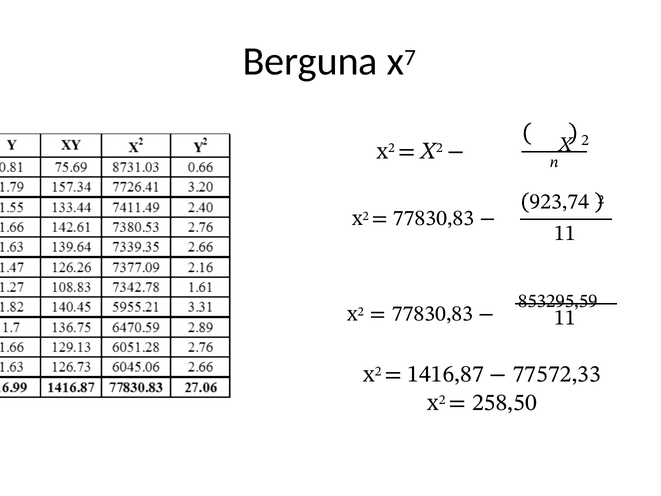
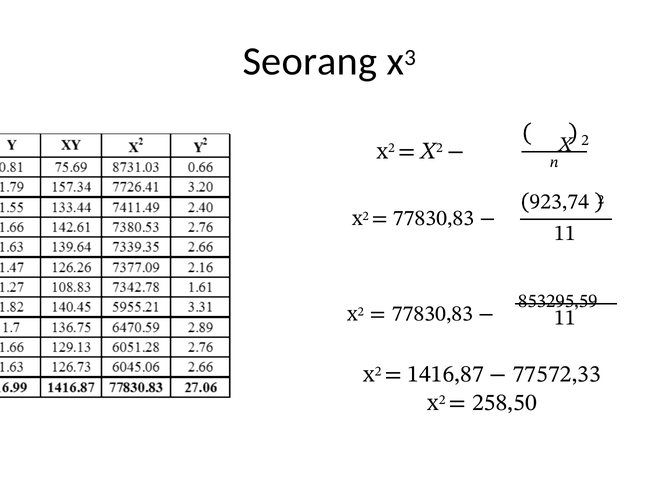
Berguna: Berguna -> Seorang (310, 61)
7: 7 -> 3 (410, 57)
